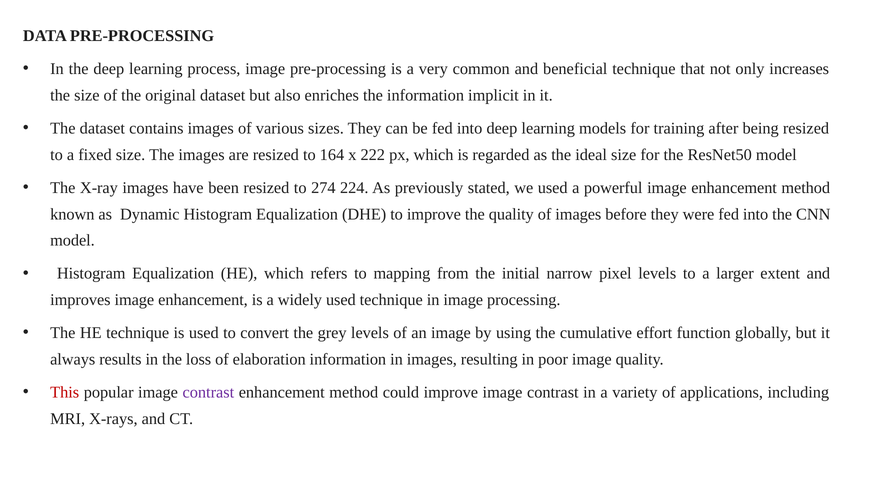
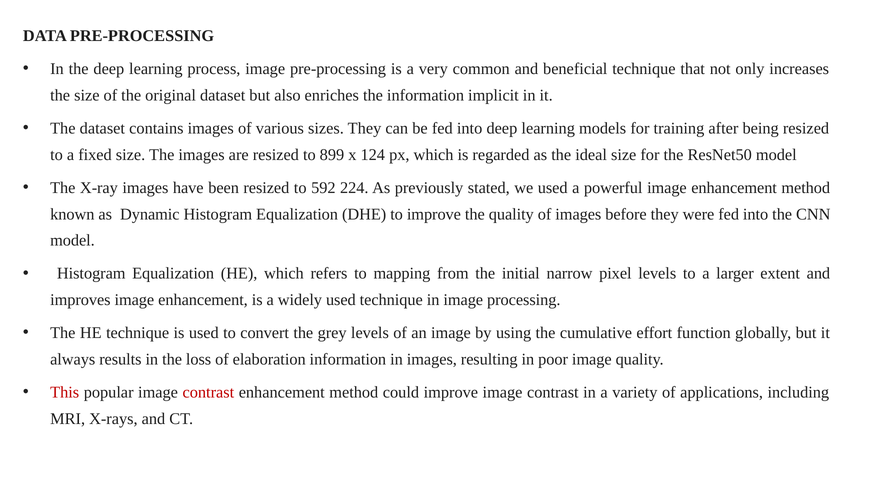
164: 164 -> 899 (332, 155)
222: 222 -> 124 (373, 155)
274: 274 -> 592 (323, 188)
contrast colour: purple -> red (208, 392)
